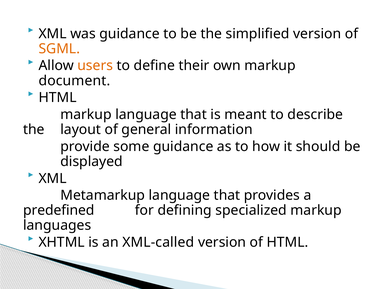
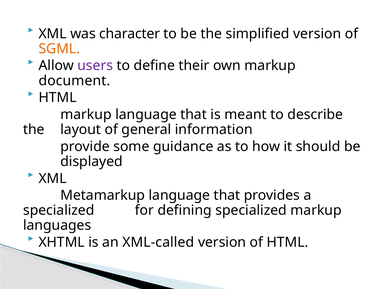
was guidance: guidance -> character (130, 34)
users colour: orange -> purple (95, 66)
predefined: predefined -> specialized (59, 211)
